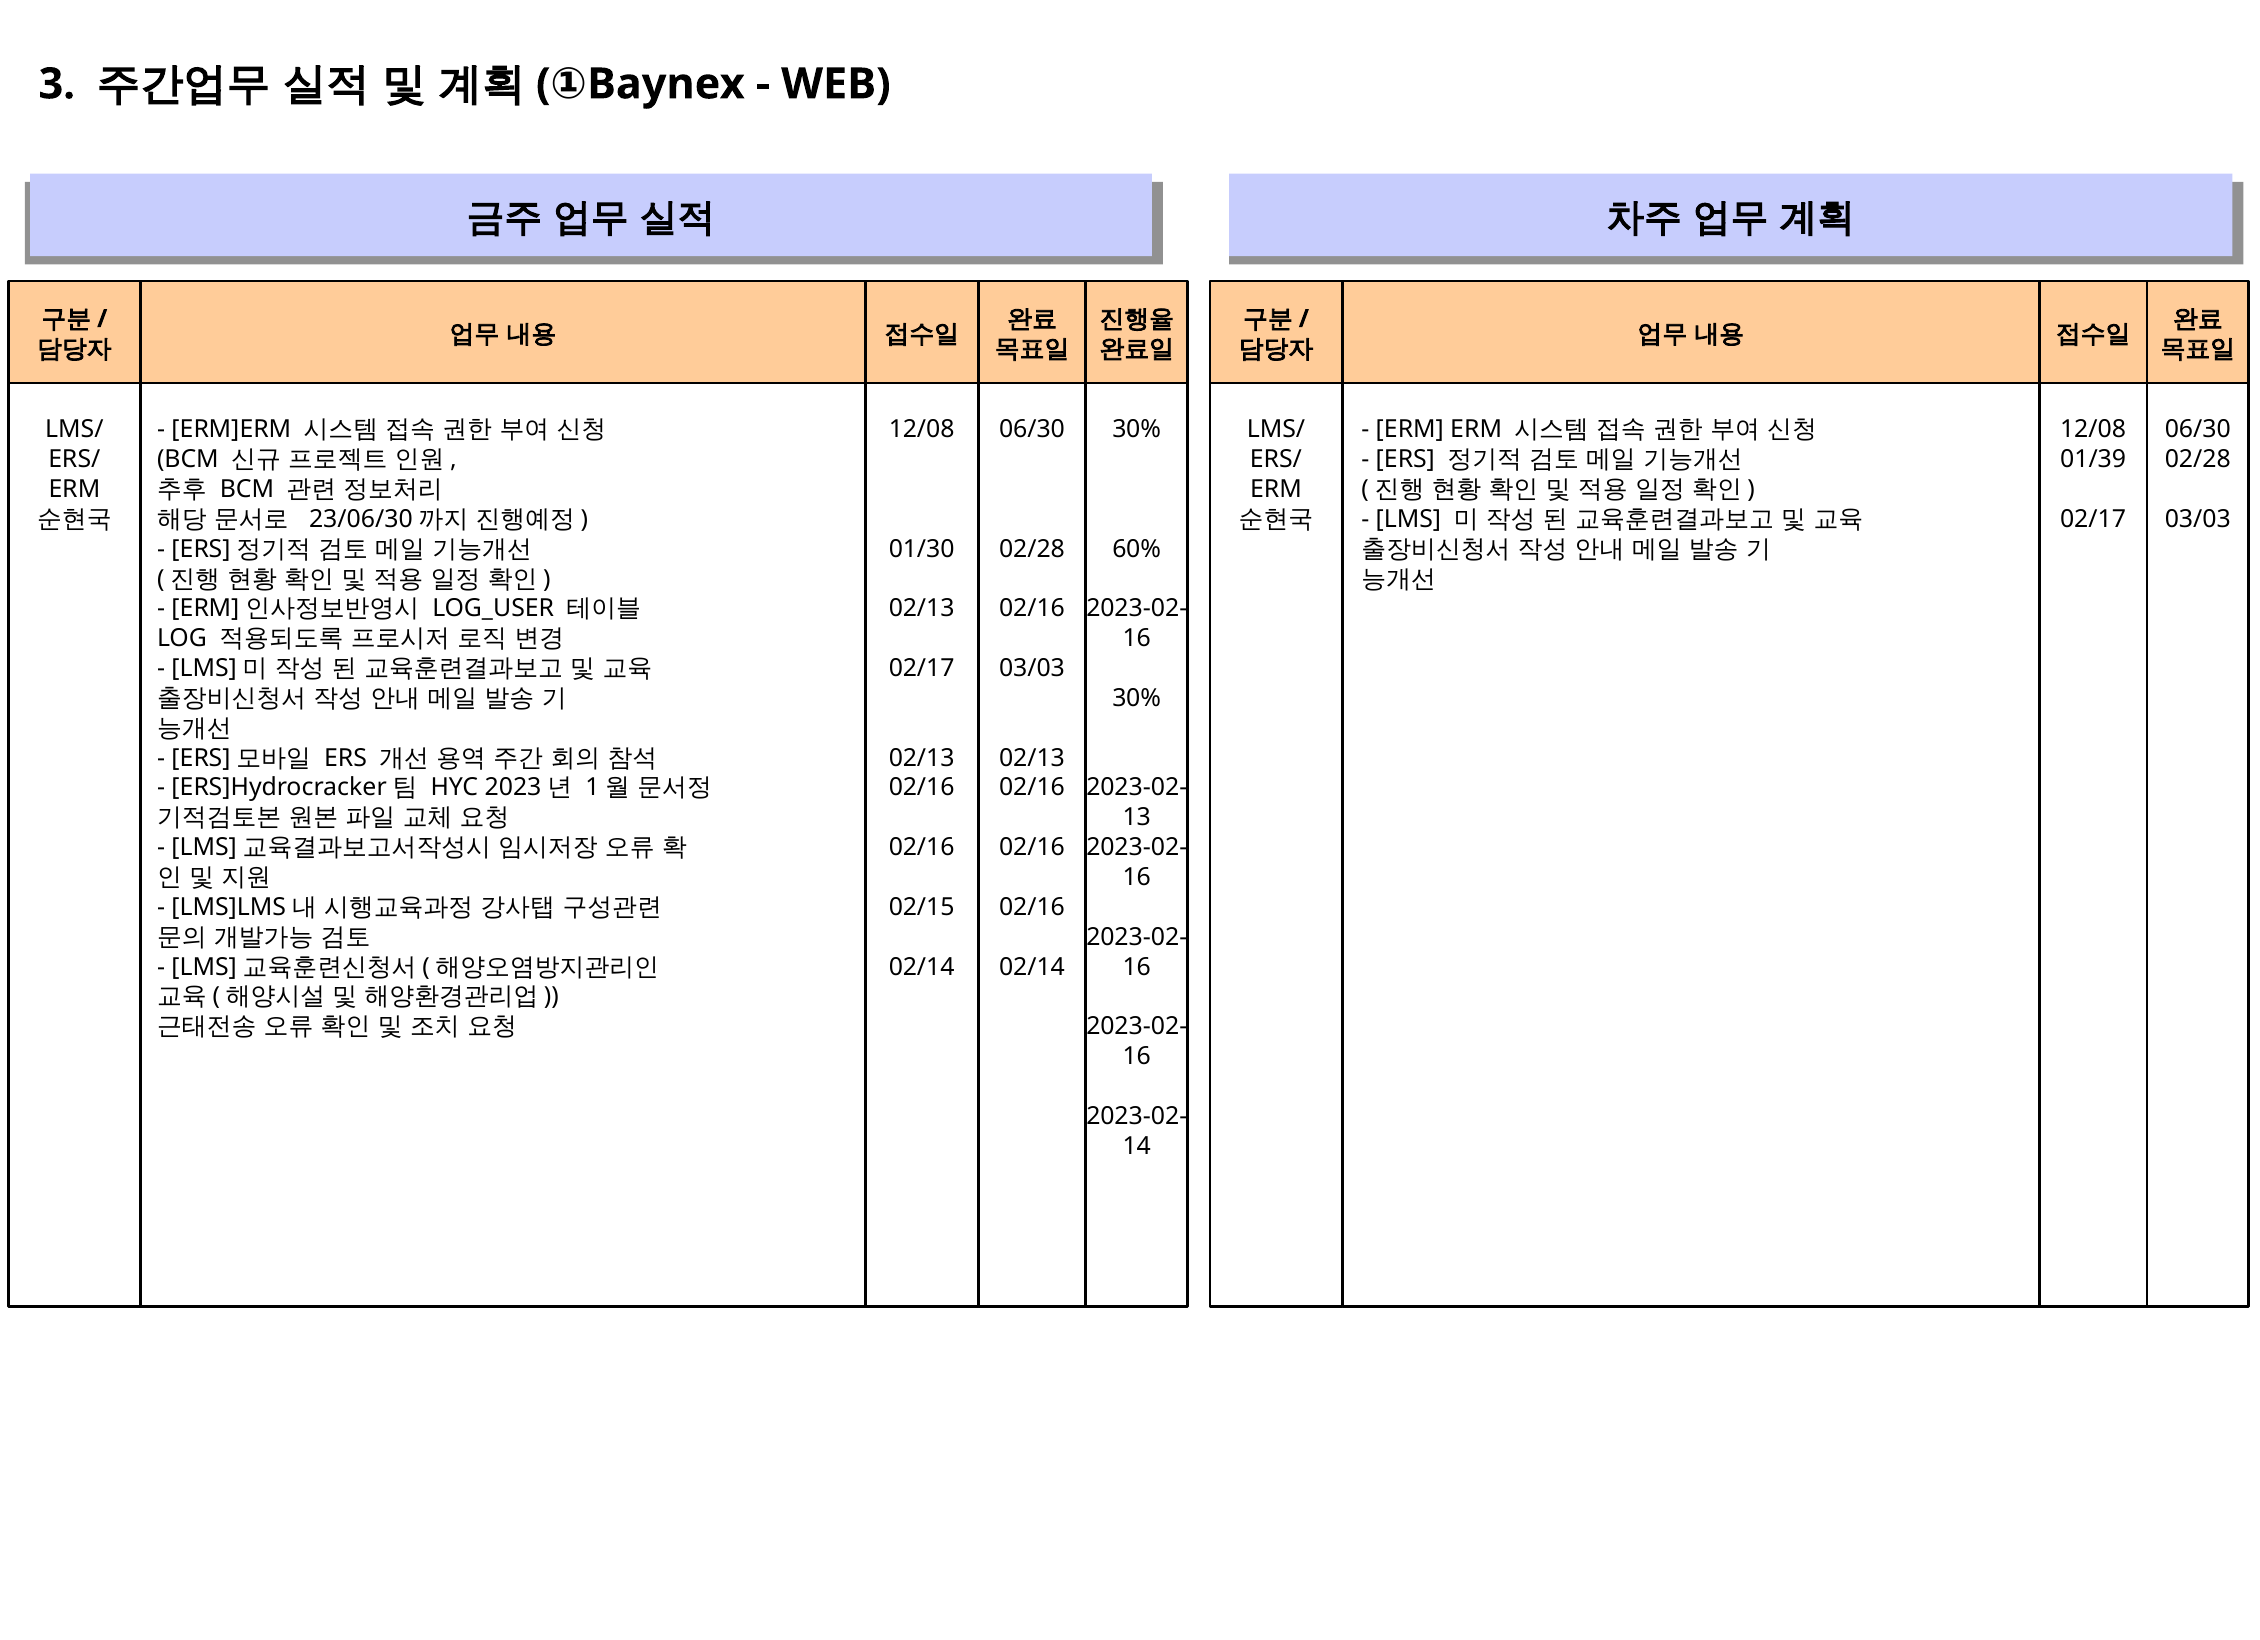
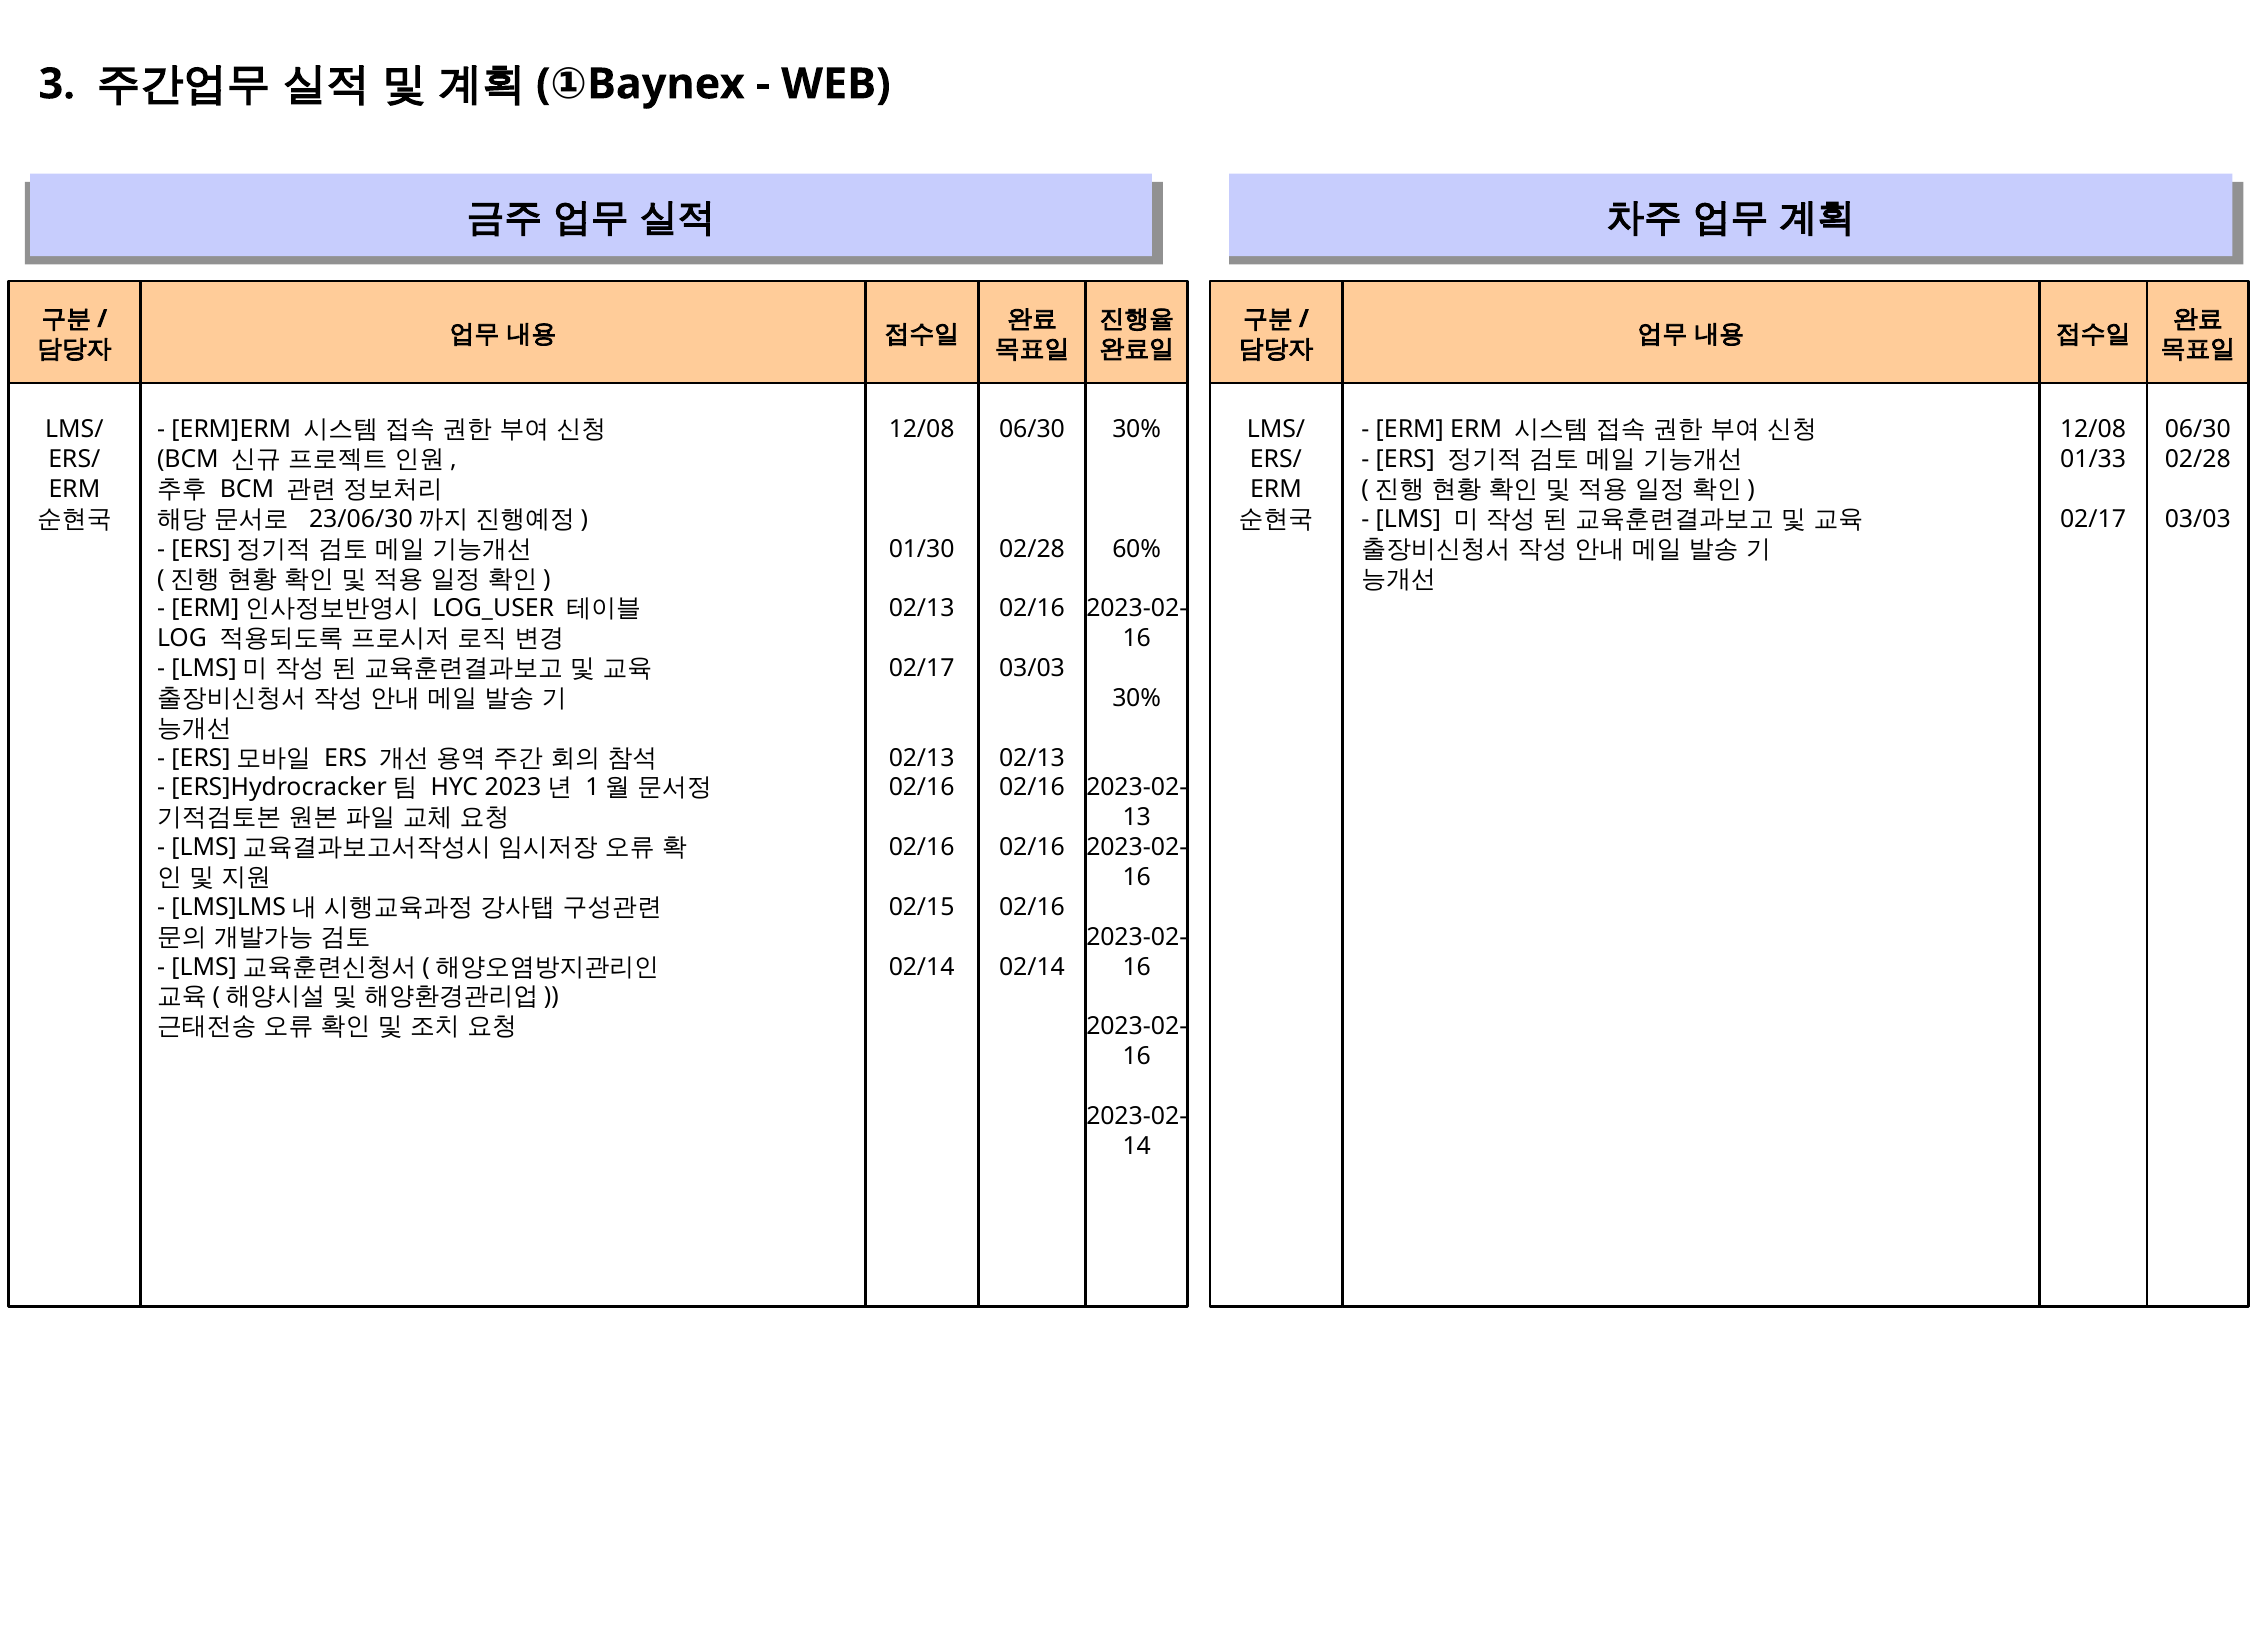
01/39: 01/39 -> 01/33 (2093, 459)
